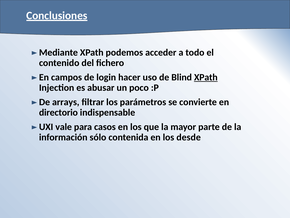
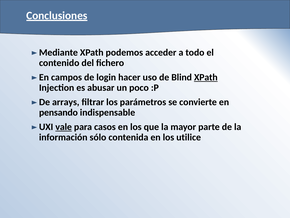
directorio: directorio -> pensando (58, 112)
vale underline: none -> present (64, 127)
desde: desde -> utilice (189, 137)
